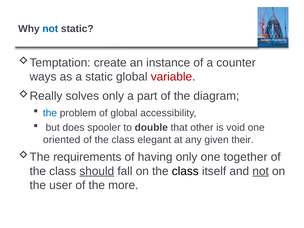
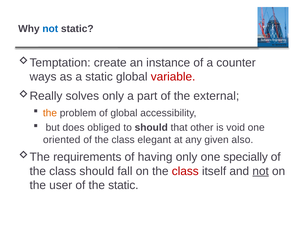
diagram: diagram -> external (216, 96)
the colour: blue -> orange (50, 113)
spooler: spooler -> obliged (104, 128)
to double: double -> should (151, 128)
their: their -> also (242, 140)
together: together -> specially (246, 157)
should underline: present -> none (97, 171)
class colour: black -> red (185, 171)
the more: more -> static (123, 185)
